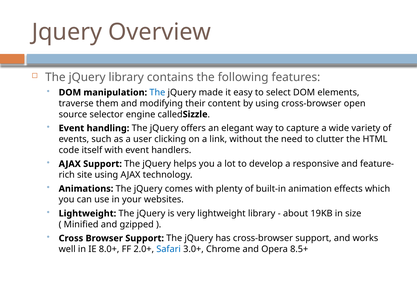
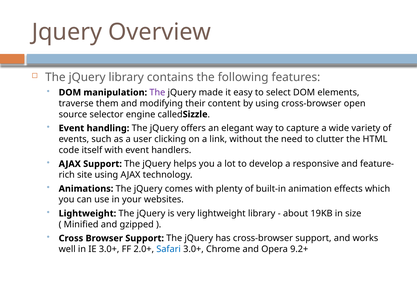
The colour: blue -> purple (157, 92)
IE 8.0+: 8.0+ -> 3.0+ (109, 249)
8.5+: 8.5+ -> 9.2+ (299, 249)
